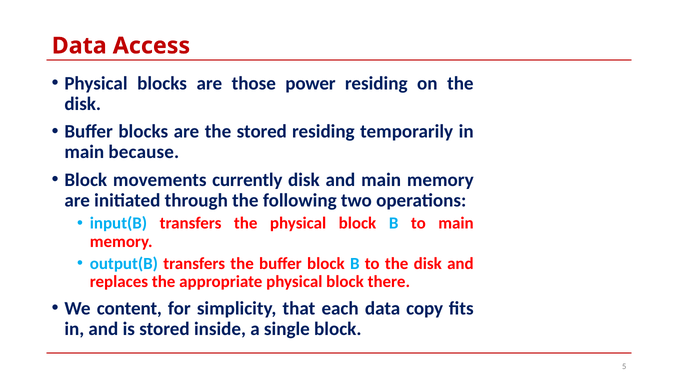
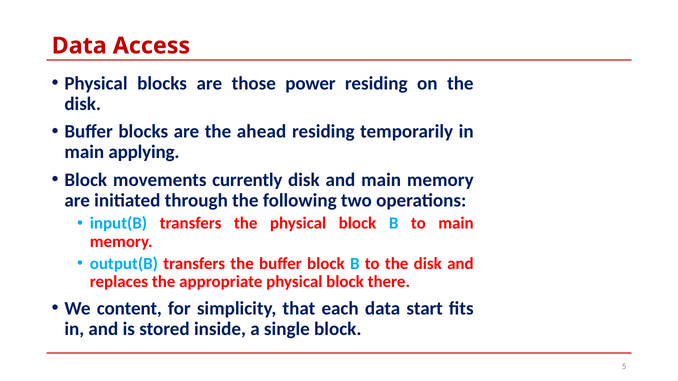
the stored: stored -> ahead (262, 132)
because: because -> applying (144, 152)
copy: copy -> start (425, 309)
